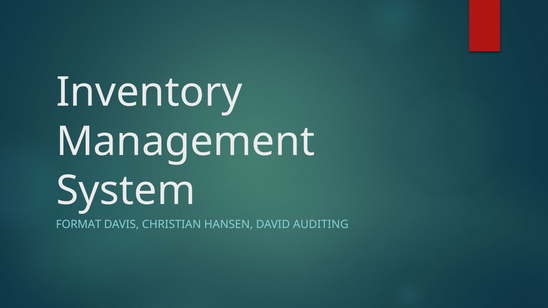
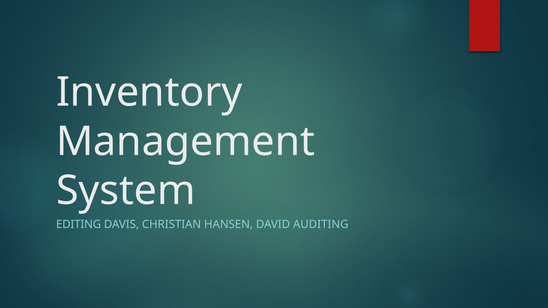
FORMAT: FORMAT -> EDITING (79, 224)
